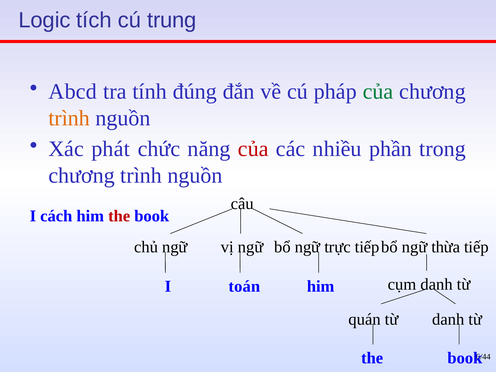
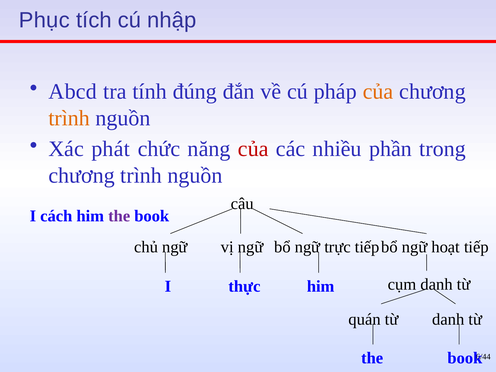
Logic: Logic -> Phục (44, 20)
trung: trung -> nhập (172, 20)
của colour: green -> orange (378, 92)
the colour: red -> purple (119, 216)
thừa: thừa -> hoạt (446, 247)
toán: toán -> thực (244, 286)
